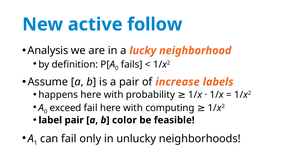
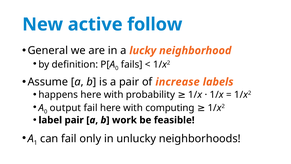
Analysis: Analysis -> General (48, 50)
exceed: exceed -> output (65, 108)
color: color -> work (124, 120)
